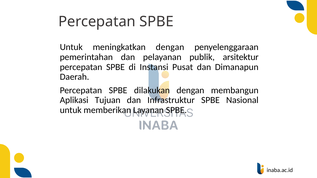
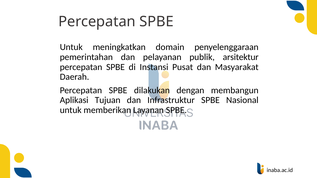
meningkatkan dengan: dengan -> domain (170, 47)
Dimanapun: Dimanapun -> Masyarakat (237, 67)
